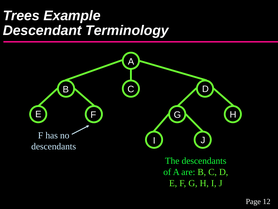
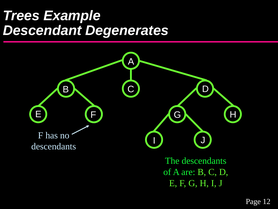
Terminology: Terminology -> Degenerates (127, 30)
